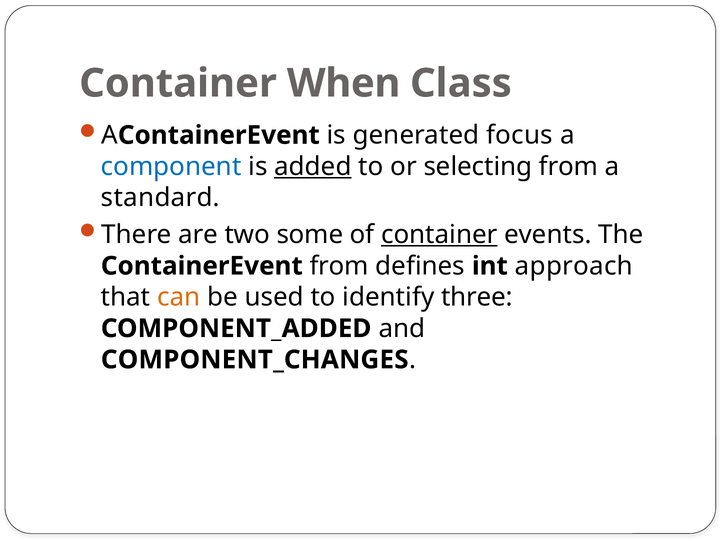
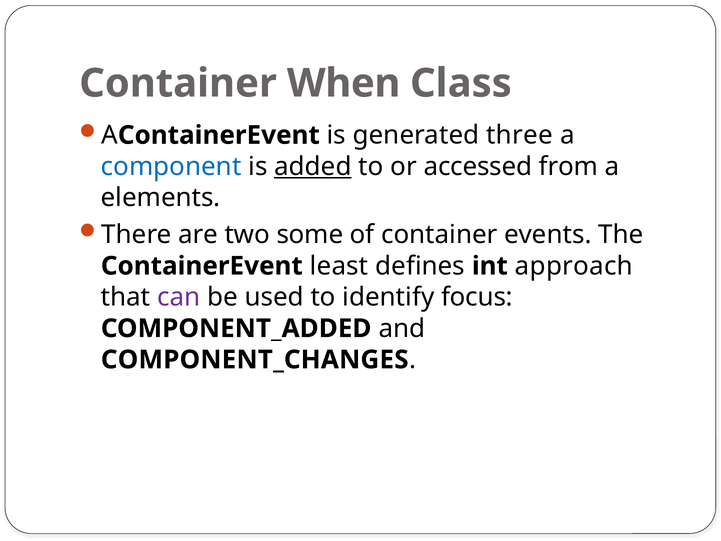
focus: focus -> three (520, 135)
selecting: selecting -> accessed (478, 166)
standard: standard -> elements (161, 198)
container underline: present -> none (439, 235)
ContainerEvent from: from -> least (339, 266)
can colour: orange -> purple (179, 297)
three: three -> focus (477, 297)
